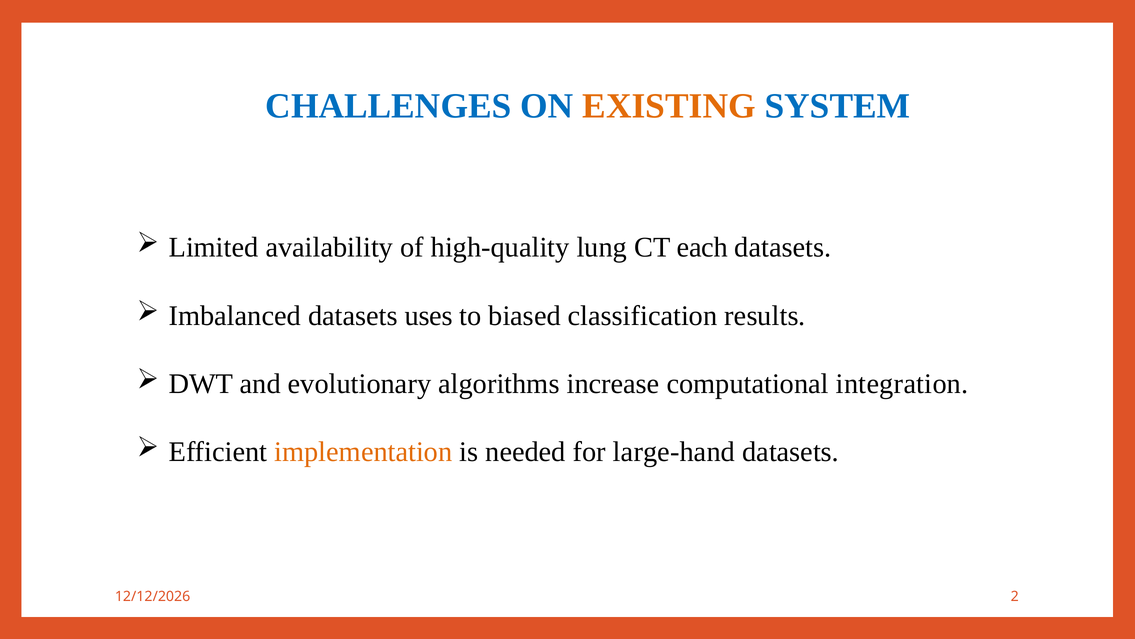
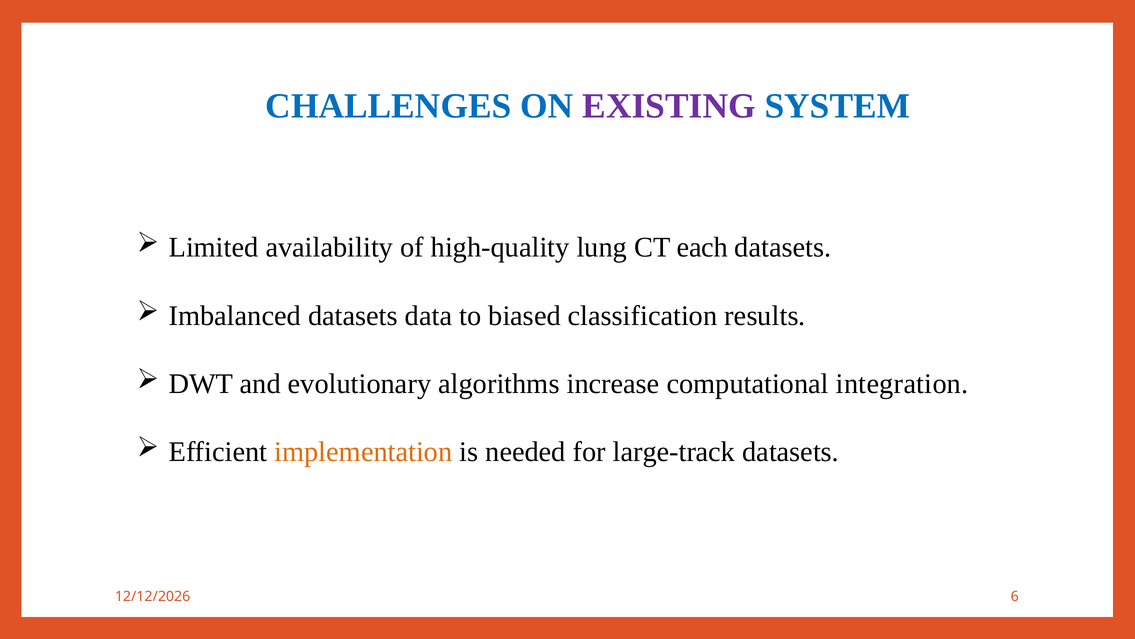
EXISTING colour: orange -> purple (669, 106)
uses: uses -> data (428, 315)
large-hand: large-hand -> large-track (674, 452)
2: 2 -> 6 (1015, 596)
